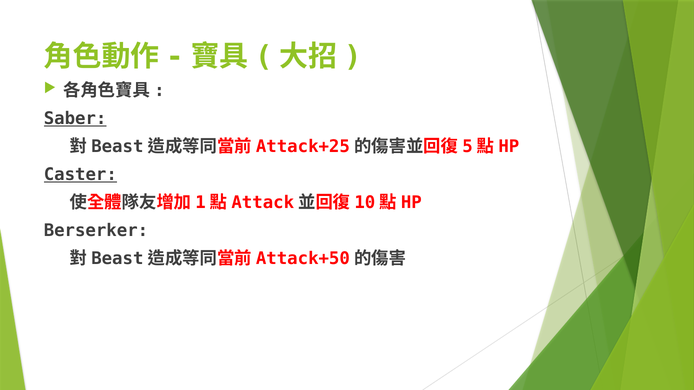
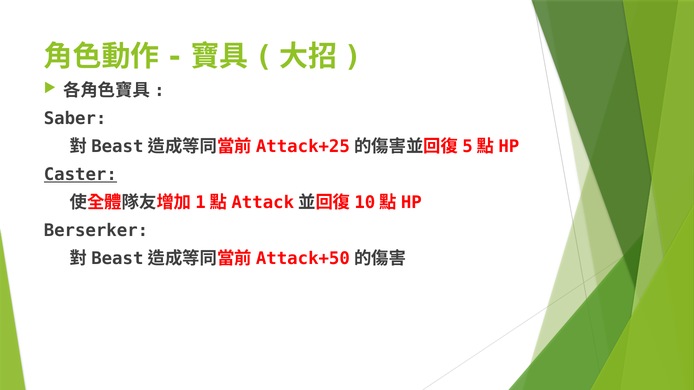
Saber underline: present -> none (75, 119)
